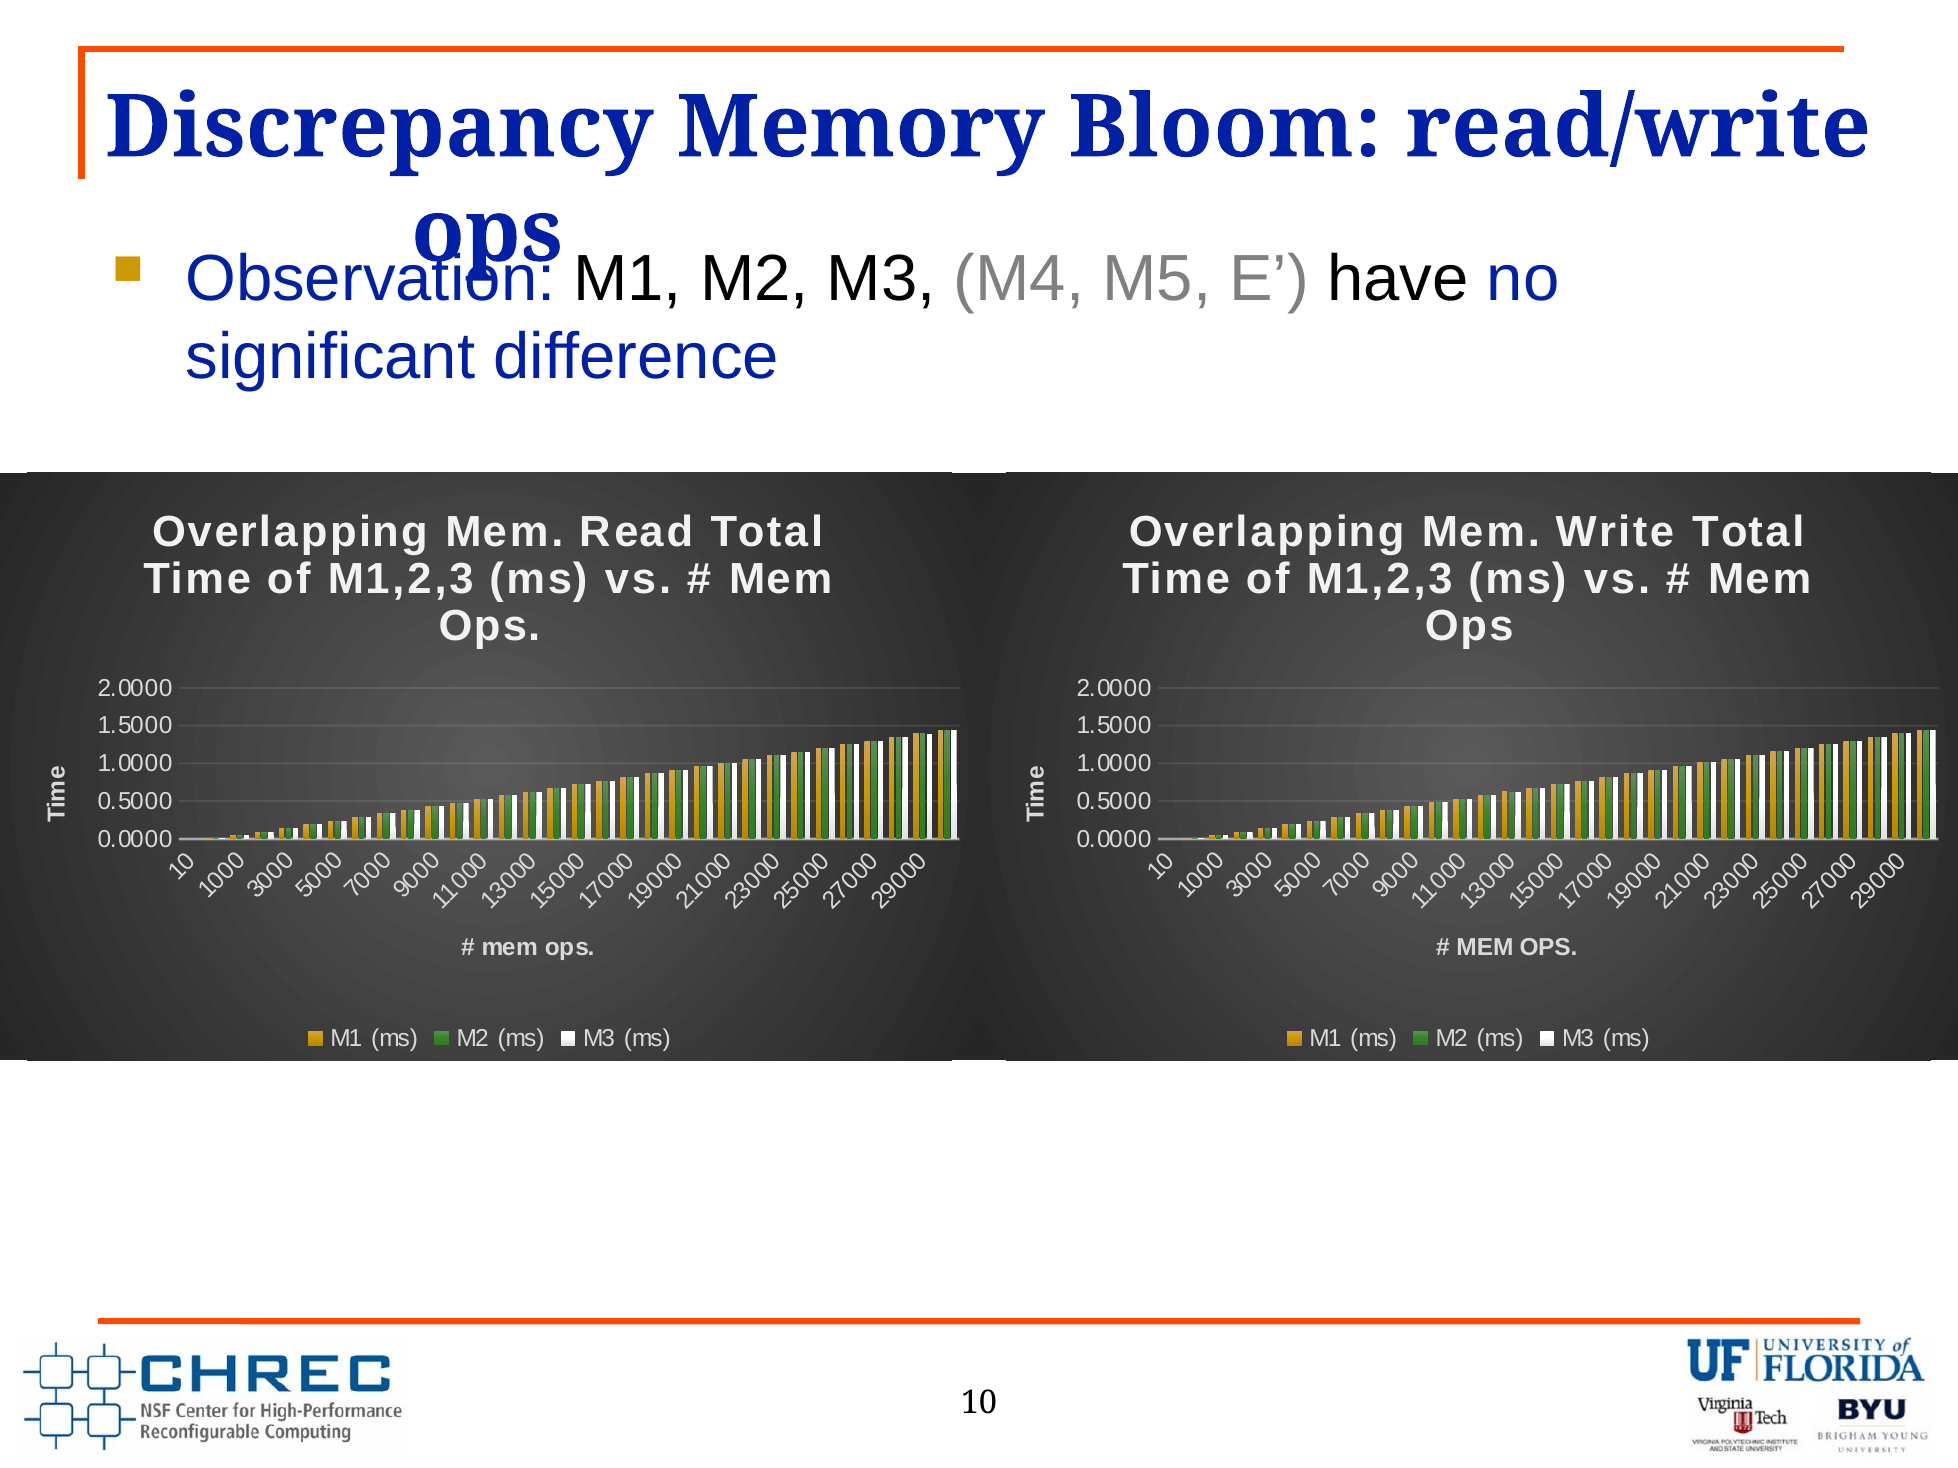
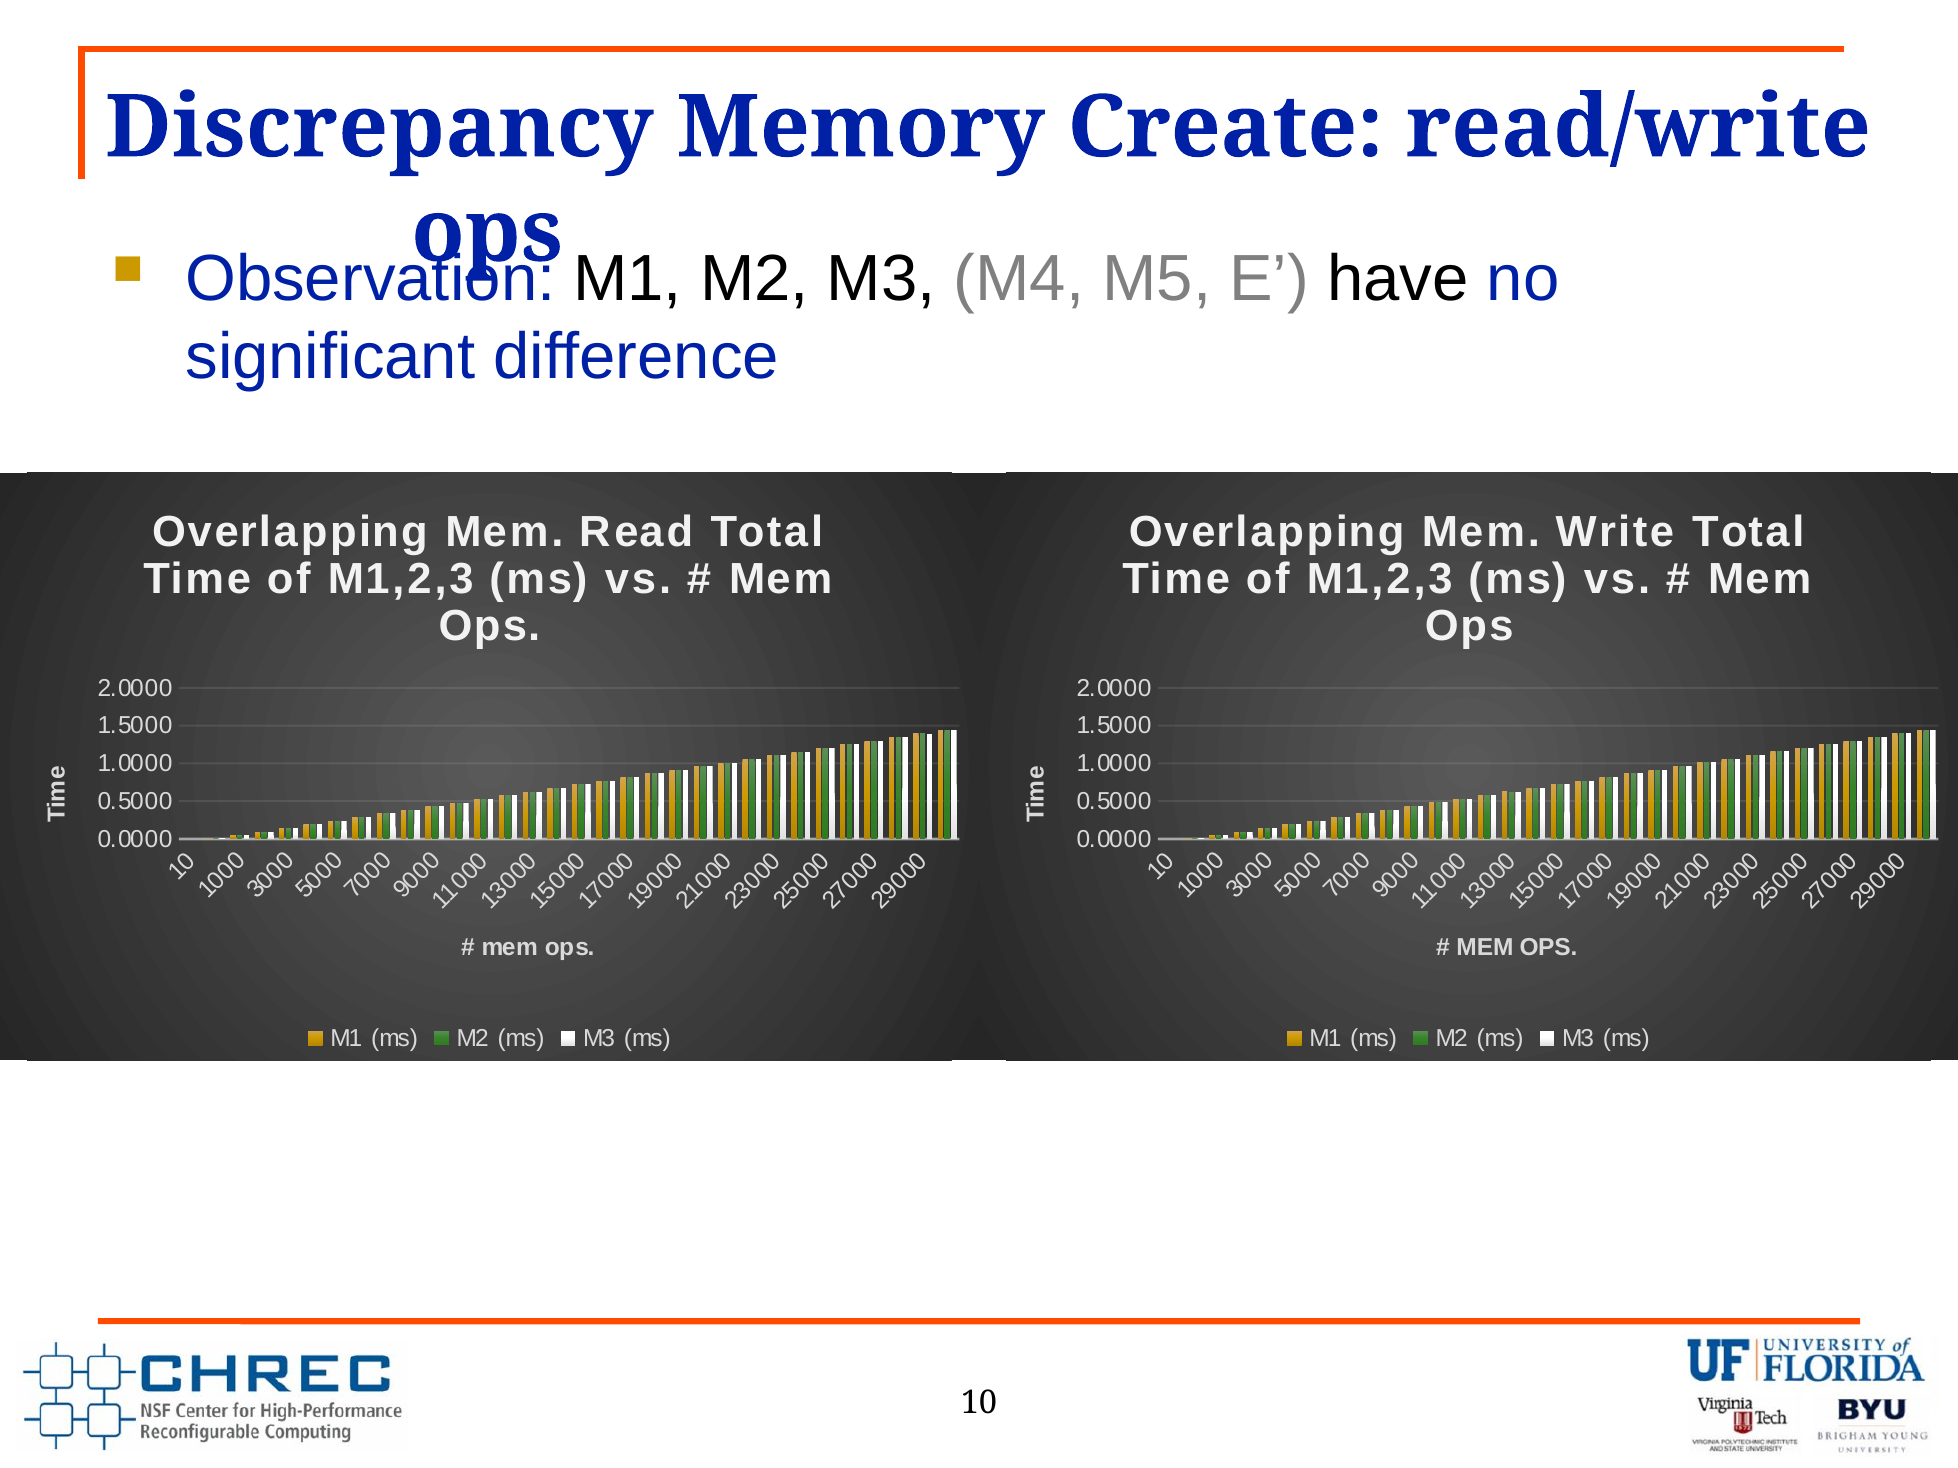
Bloom: Bloom -> Create (1225, 128)
